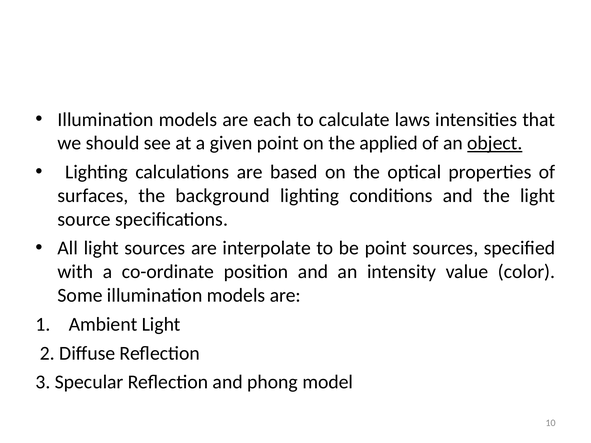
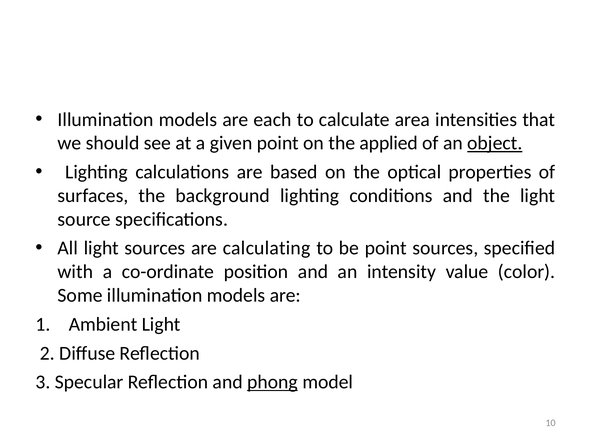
laws: laws -> area (413, 120)
interpolate: interpolate -> calculating (267, 248)
phong underline: none -> present (272, 382)
